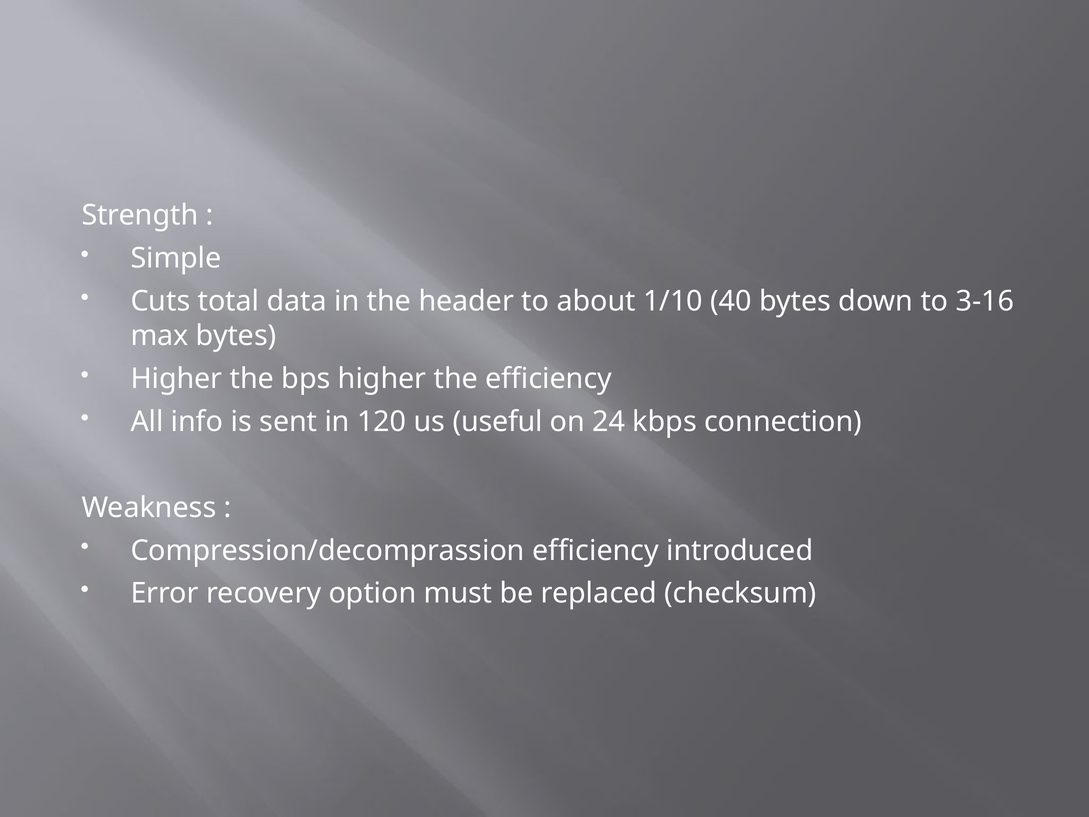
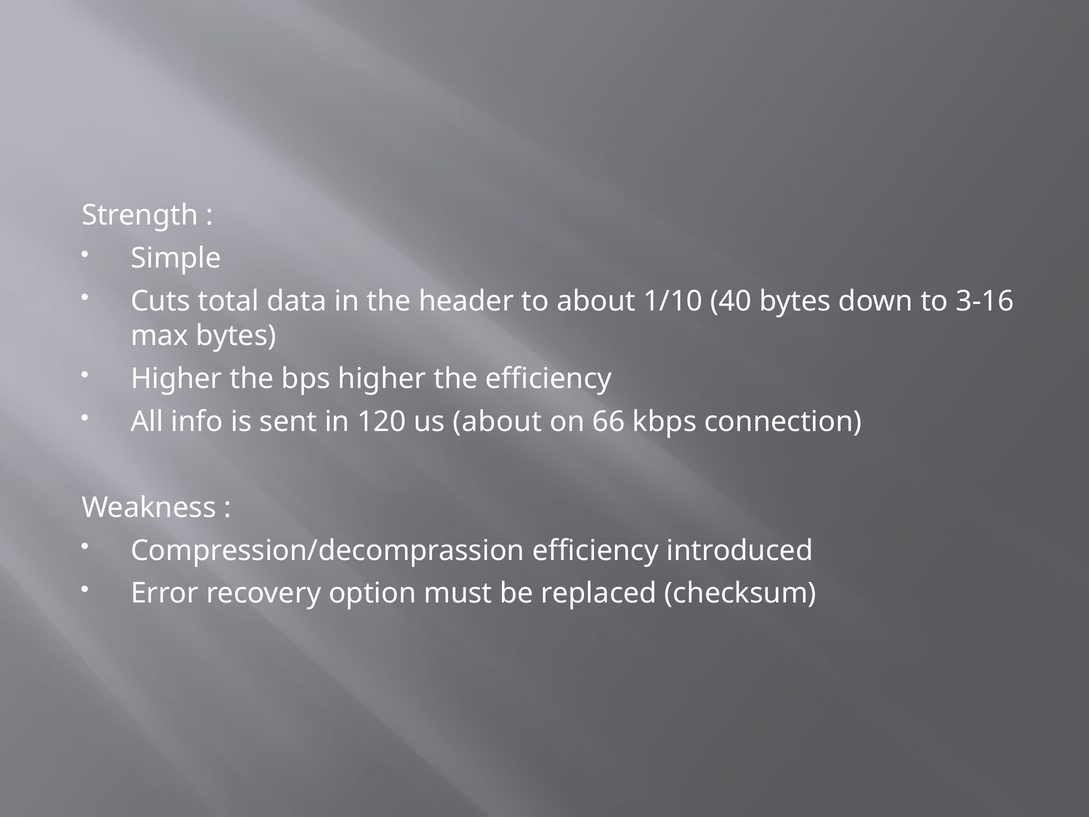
us useful: useful -> about (497, 421)
24: 24 -> 66 (609, 421)
